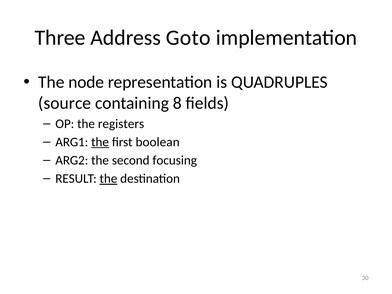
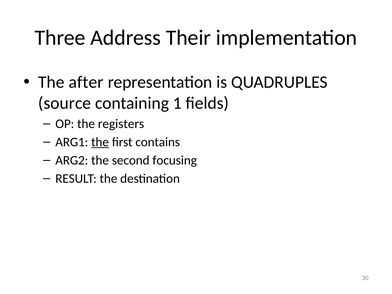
Goto: Goto -> Their (188, 38)
node: node -> after (86, 82)
8: 8 -> 1 (177, 103)
boolean: boolean -> contains (158, 142)
the underline: present -> none (108, 179)
